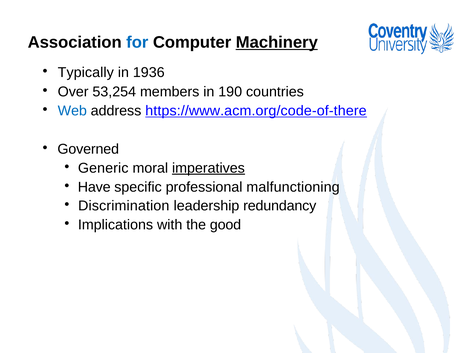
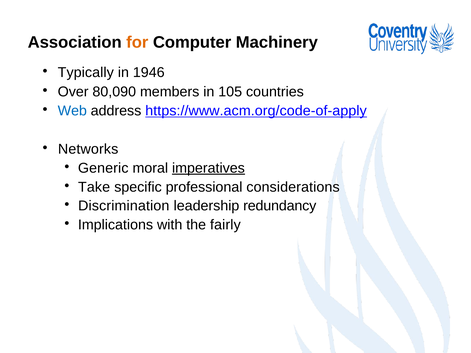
for colour: blue -> orange (137, 42)
Machinery underline: present -> none (277, 42)
1936: 1936 -> 1946 (149, 72)
53,254: 53,254 -> 80,090 (114, 92)
190: 190 -> 105 (230, 92)
https://www.acm.org/code-of-there: https://www.acm.org/code-of-there -> https://www.acm.org/code-of-apply (256, 111)
Governed: Governed -> Networks (88, 149)
Have: Have -> Take (94, 187)
malfunctioning: malfunctioning -> considerations (293, 187)
good: good -> fairly (225, 225)
